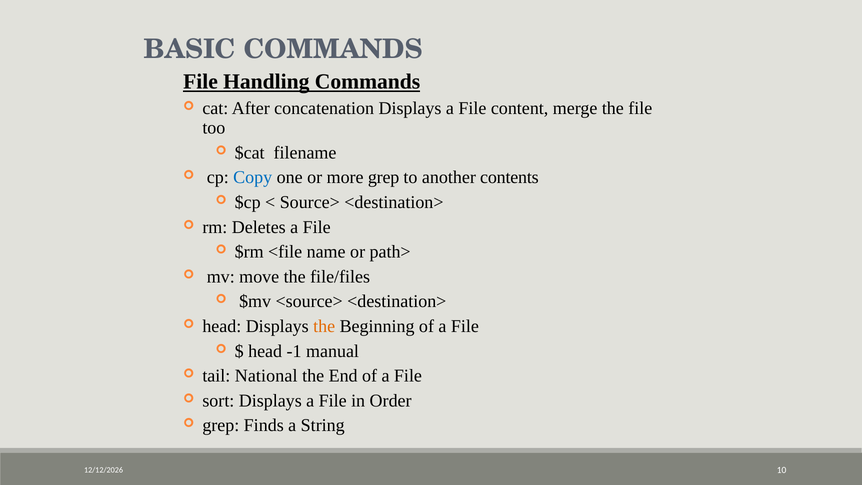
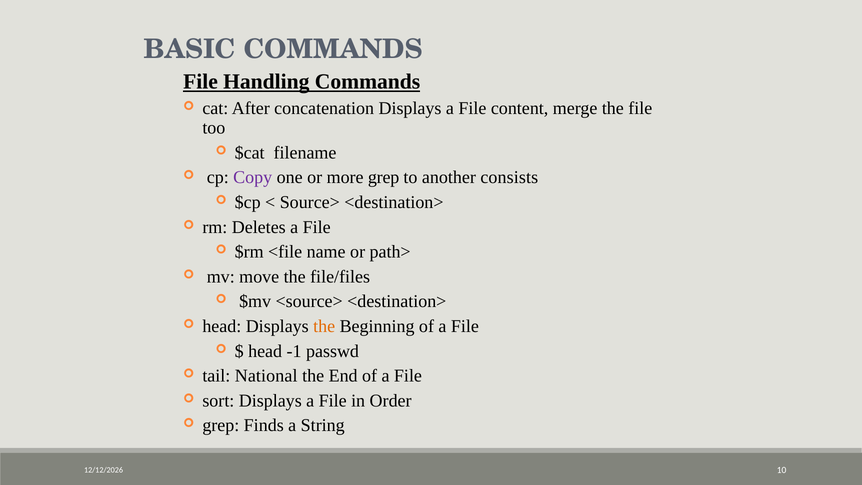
Copy colour: blue -> purple (253, 177)
contents: contents -> consists (509, 177)
manual: manual -> passwd (333, 351)
